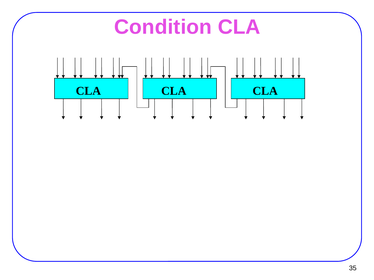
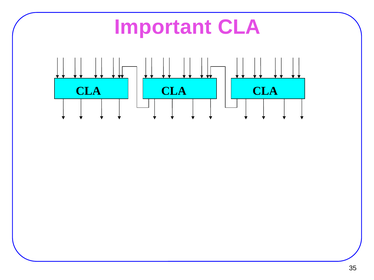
Condition: Condition -> Important (163, 27)
